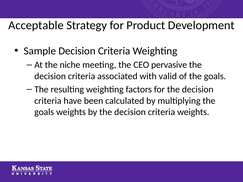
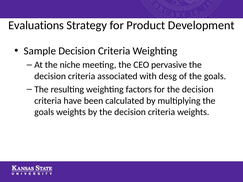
Acceptable: Acceptable -> Evaluations (36, 25)
valid: valid -> desg (168, 76)
